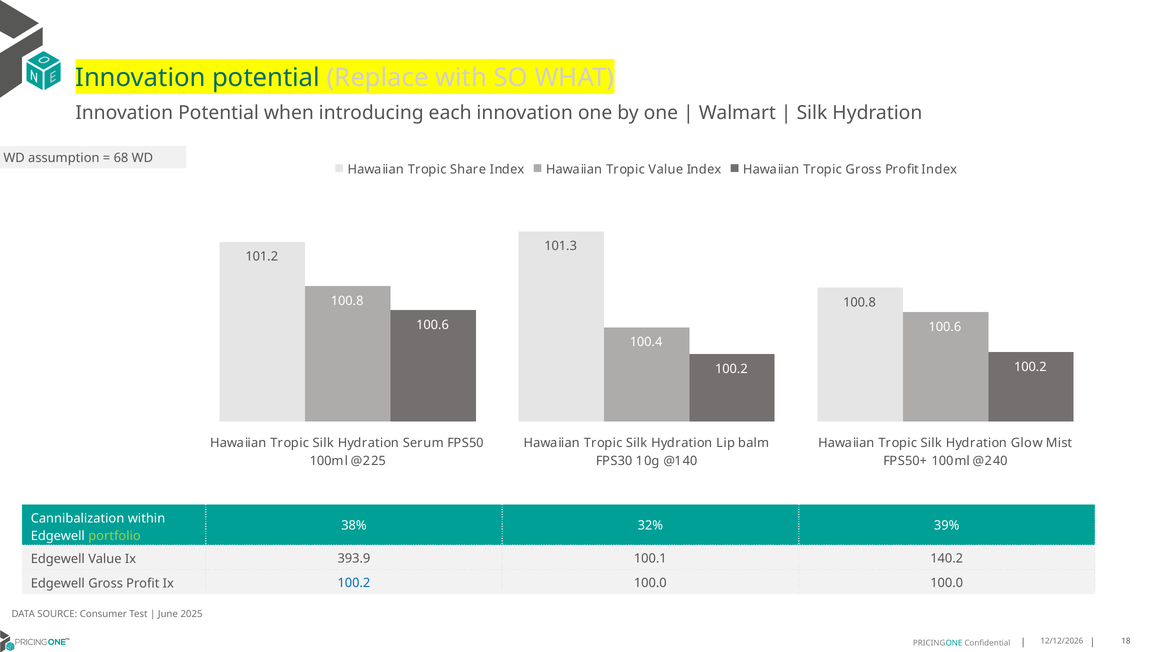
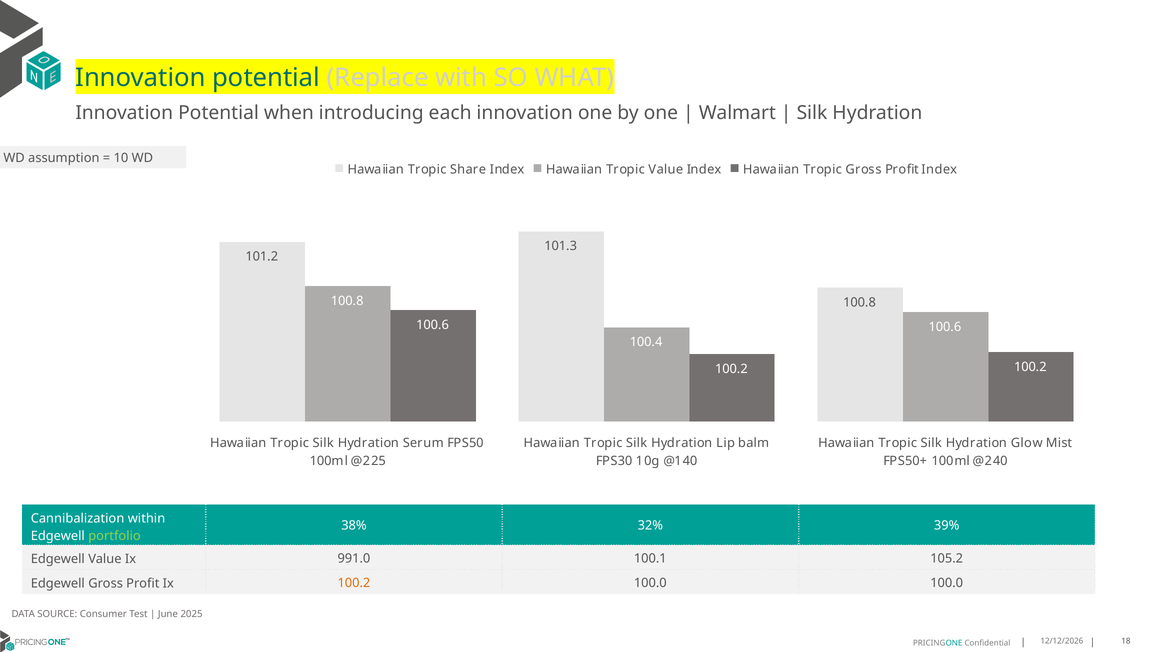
68: 68 -> 10 (121, 158)
393.9: 393.9 -> 991.0 (354, 558)
140.2: 140.2 -> 105.2 (947, 558)
100.2 colour: blue -> orange (354, 583)
